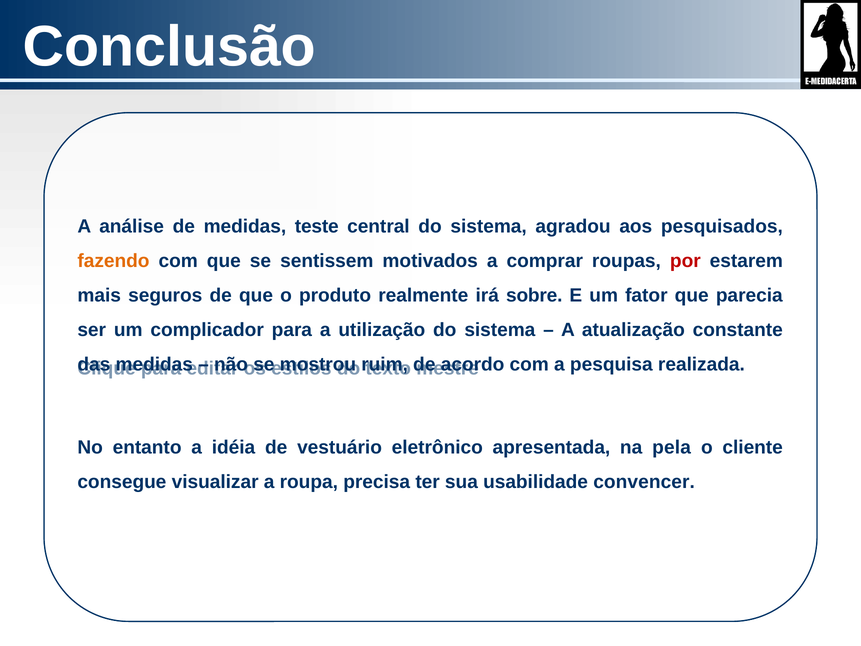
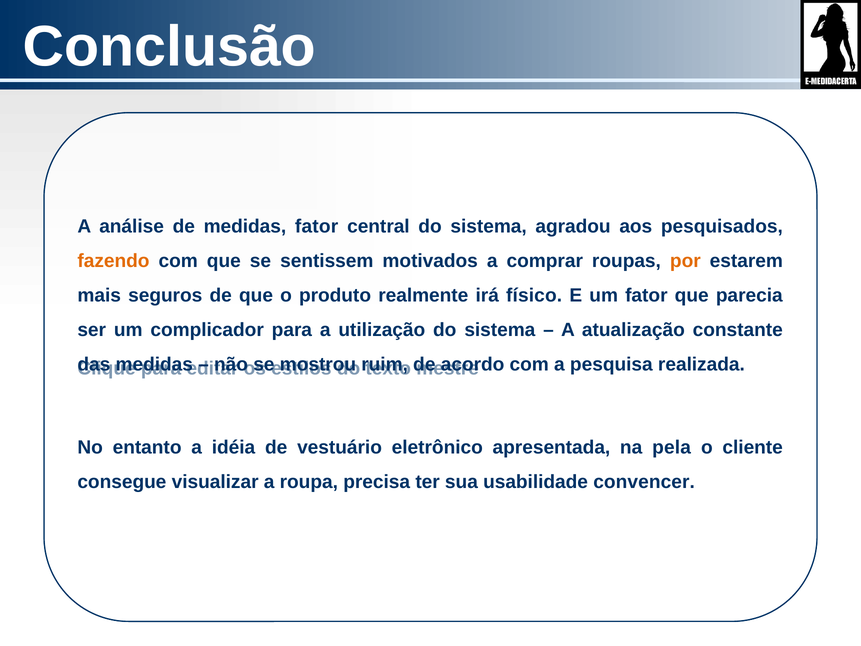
medidas teste: teste -> fator (317, 226)
por colour: red -> orange (685, 261)
sobre: sobre -> físico (534, 295)
